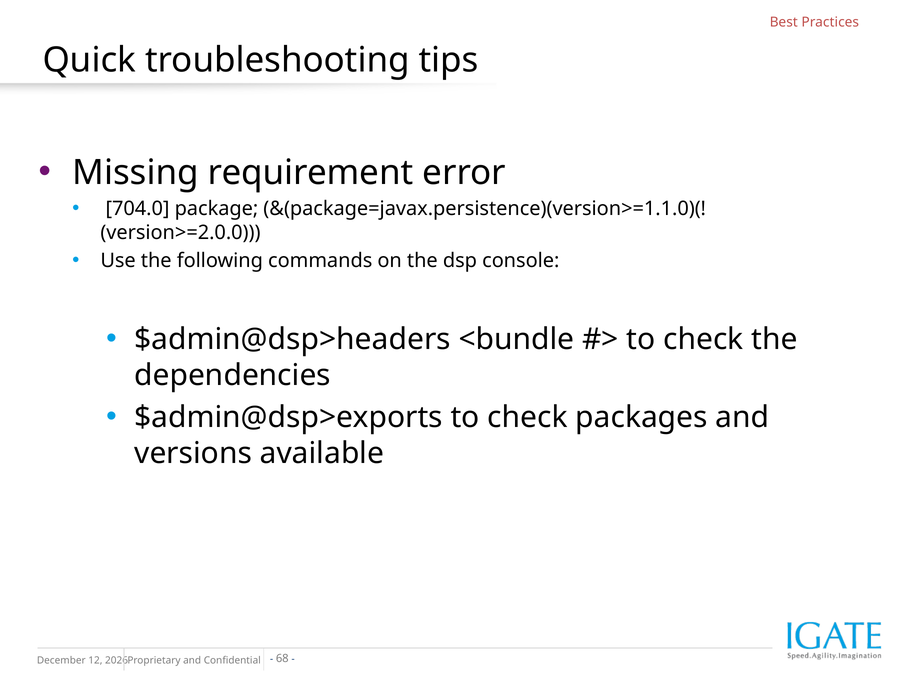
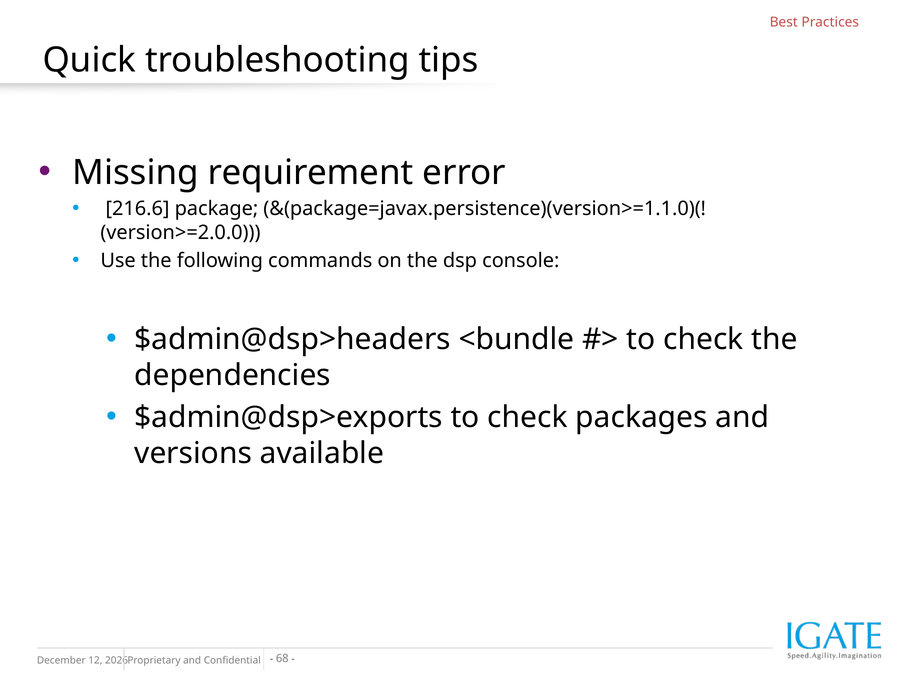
704.0: 704.0 -> 216.6 (138, 209)
